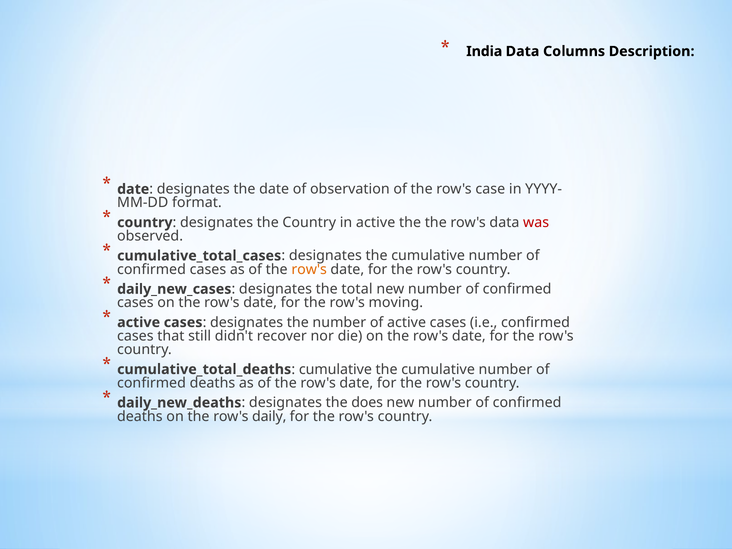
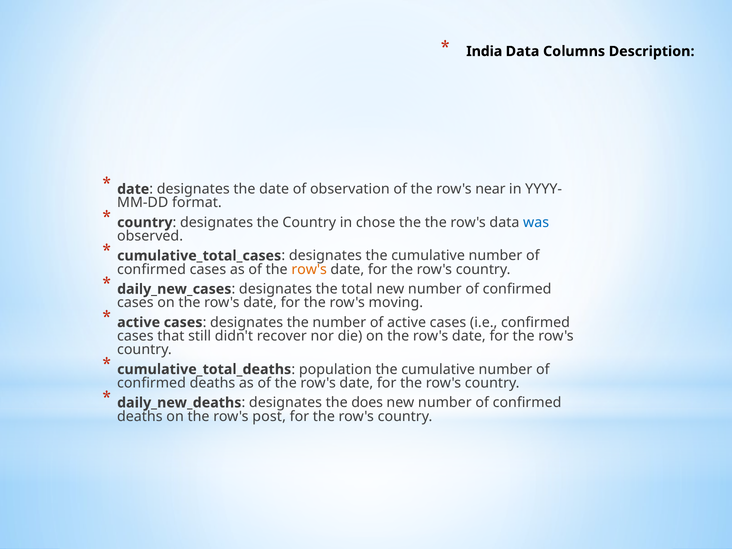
case: case -> near (490, 189)
in active: active -> chose (376, 222)
was colour: red -> blue (536, 222)
cumulative_total_deaths cumulative: cumulative -> population (335, 369)
daily: daily -> post (269, 416)
